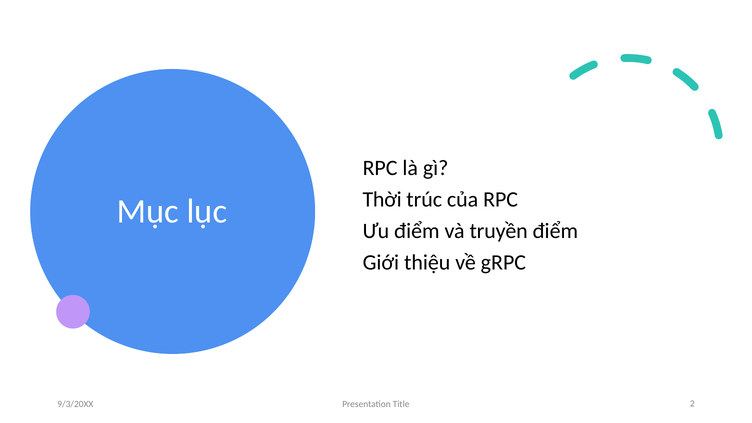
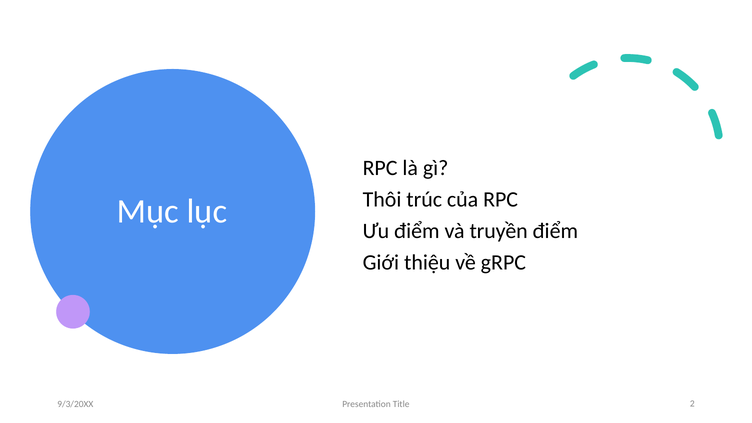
Thời: Thời -> Thôi (382, 200)
